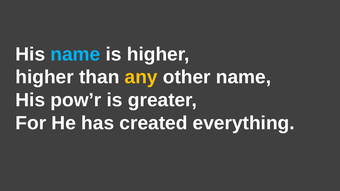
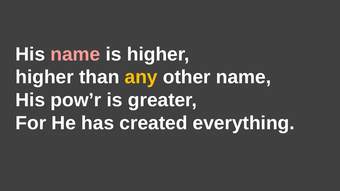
name colour: light blue -> pink (75, 54)
